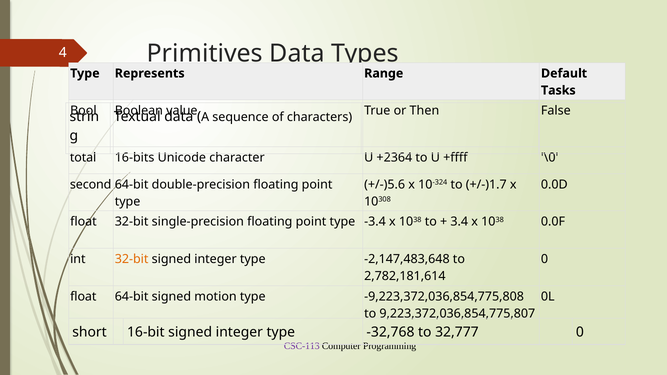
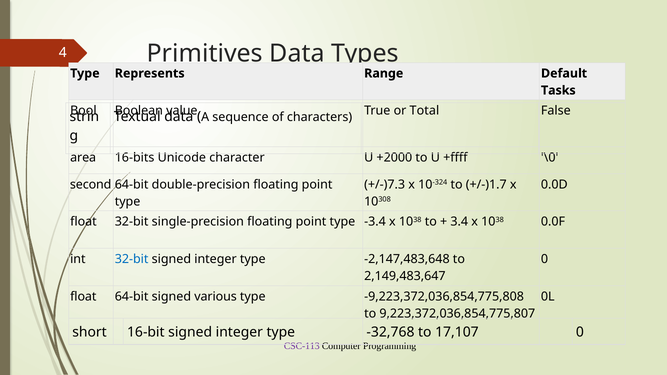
Then: Then -> Total (424, 111)
total: total -> area (83, 158)
+2364: +2364 -> +2000 (394, 158)
+/-)5.6: +/-)5.6 -> +/-)7.3 (385, 184)
32-bit colour: orange -> blue (132, 259)
2,782,181,614: 2,782,181,614 -> 2,149,483,647 (405, 276)
motion: motion -> various (216, 297)
32,777: 32,777 -> 17,107 (457, 333)
